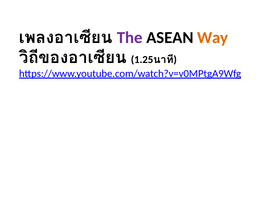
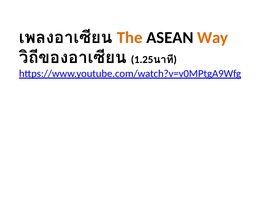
The colour: purple -> orange (130, 38)
